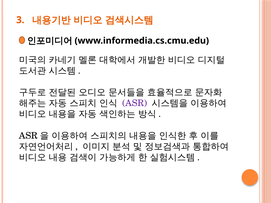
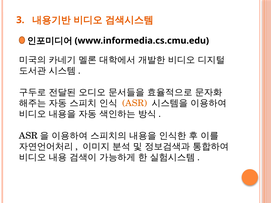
ASR colour: purple -> orange (135, 103)
